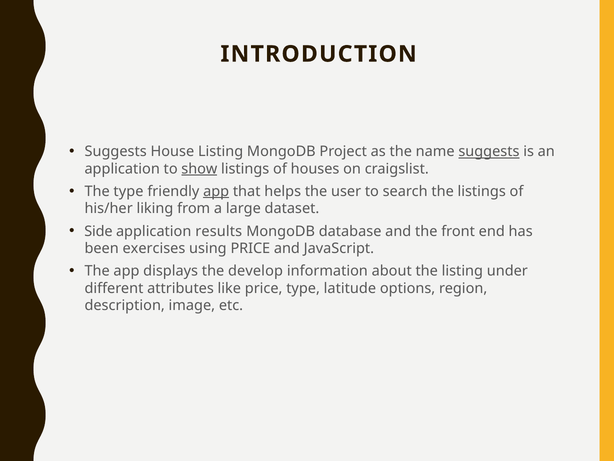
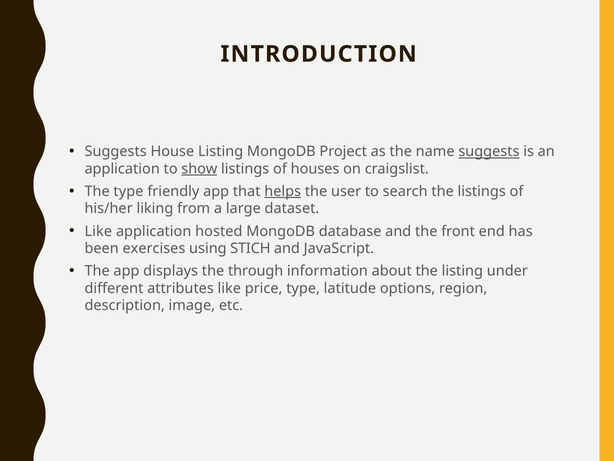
app underline: present -> none (216, 191)
helps underline: none -> present (283, 191)
Side: Side -> Like (98, 231)
results: results -> hosted (219, 231)
using PRICE: PRICE -> STICH (250, 248)
develop: develop -> through (256, 271)
